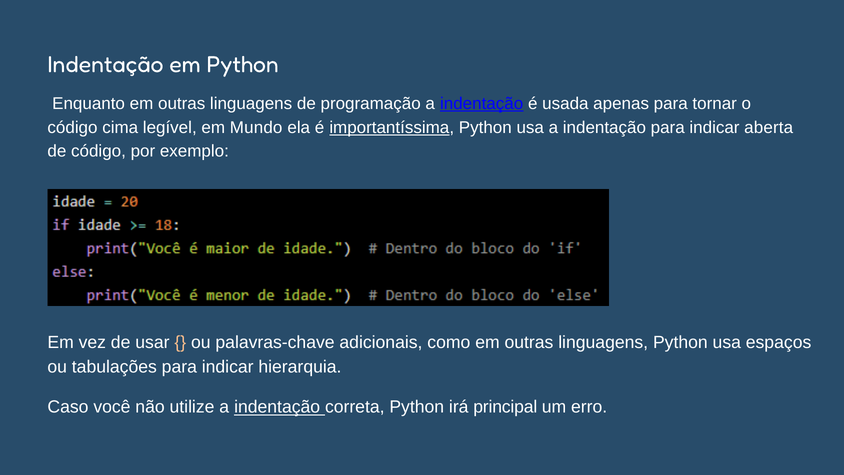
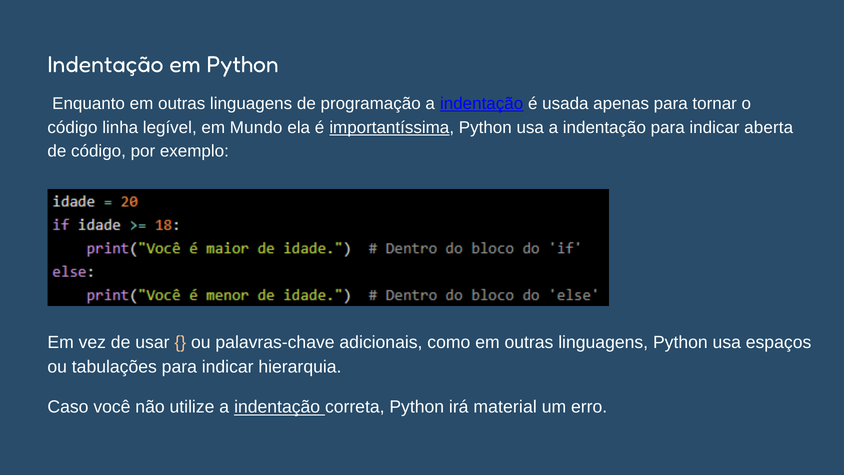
cima: cima -> linha (120, 127)
principal: principal -> material (505, 407)
